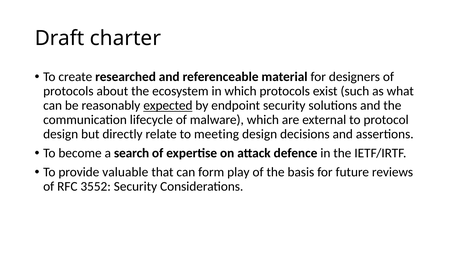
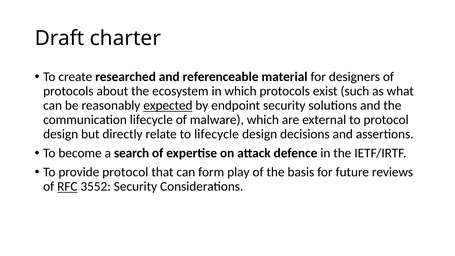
to meeting: meeting -> lifecycle (217, 134)
provide valuable: valuable -> protocol (125, 172)
RFC underline: none -> present (67, 187)
